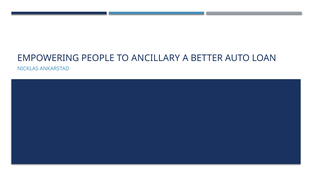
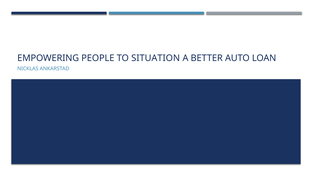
ANCILLARY: ANCILLARY -> SITUATION (156, 58)
